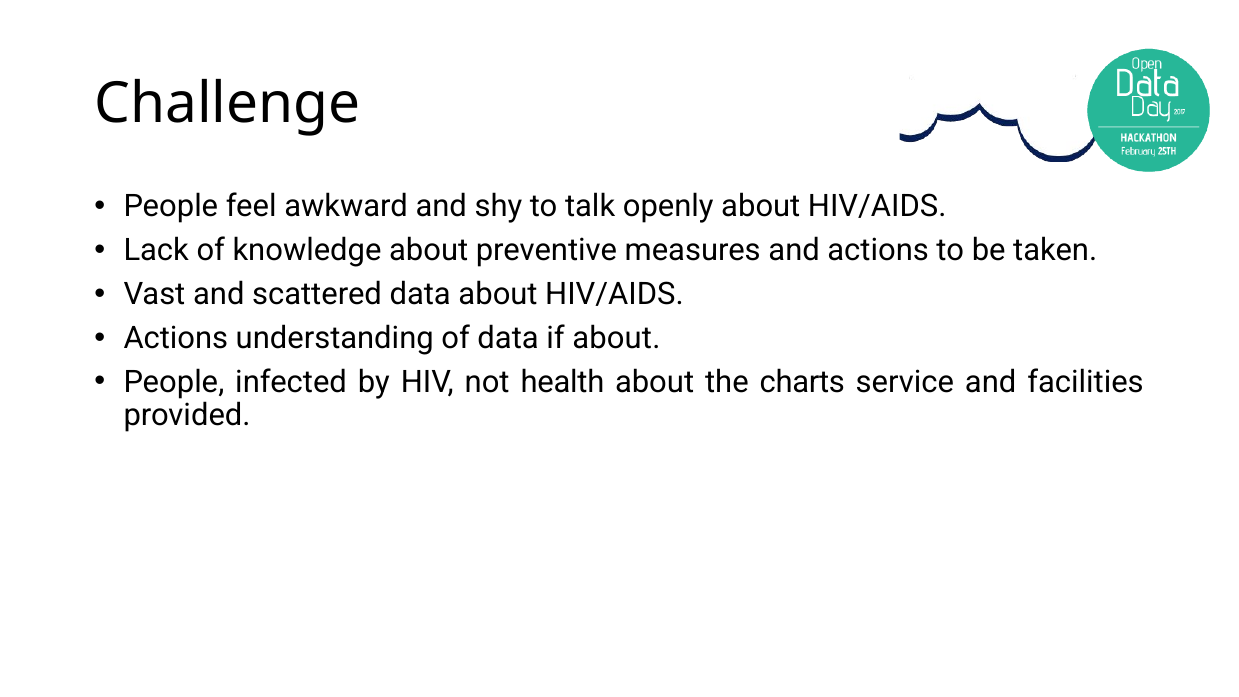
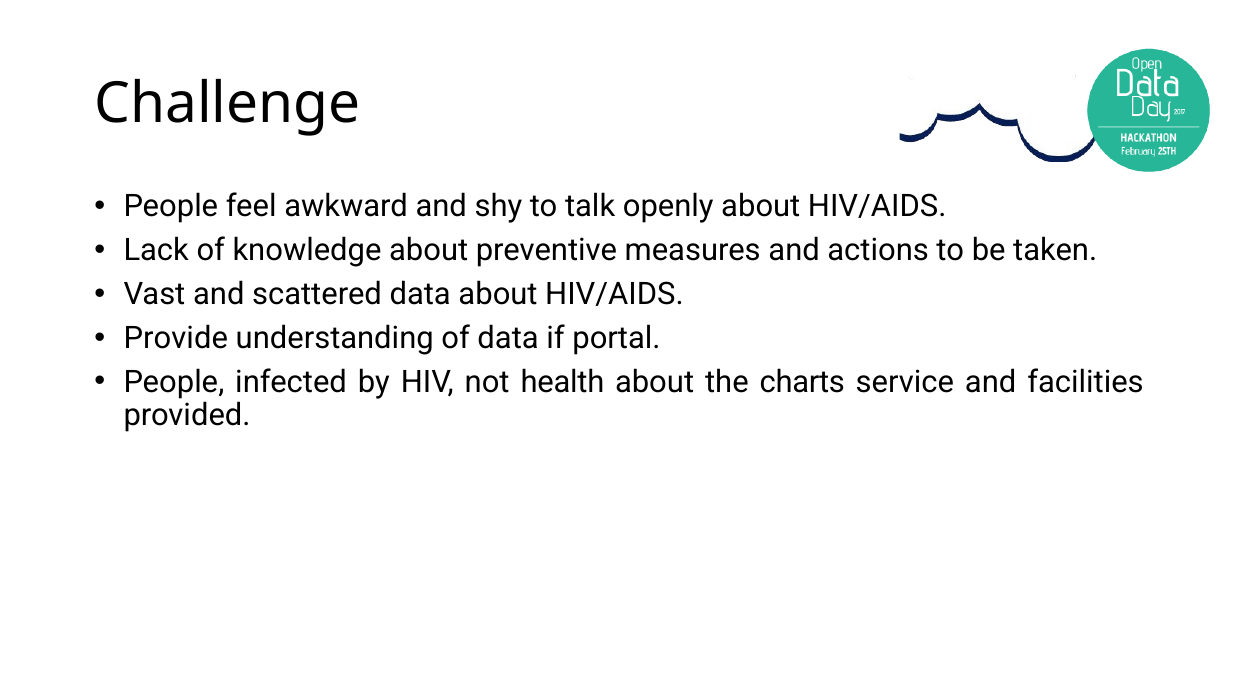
Actions: Actions -> Provide (176, 338)
if about: about -> portal (616, 338)
